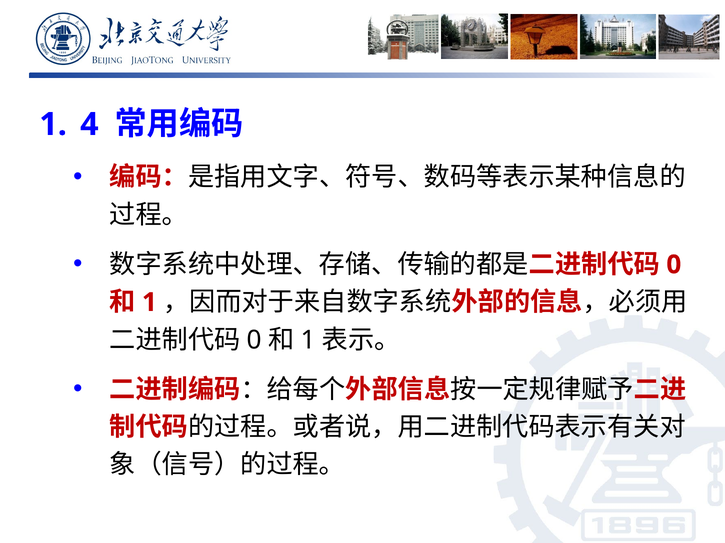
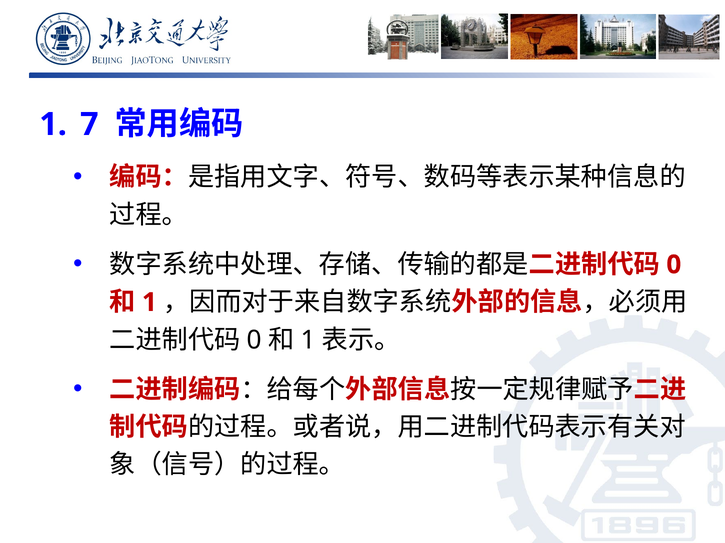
4: 4 -> 7 (89, 125)
